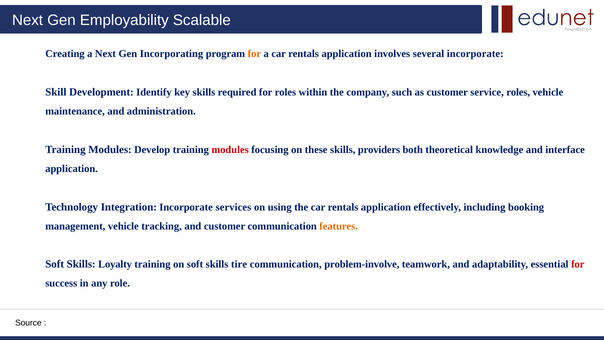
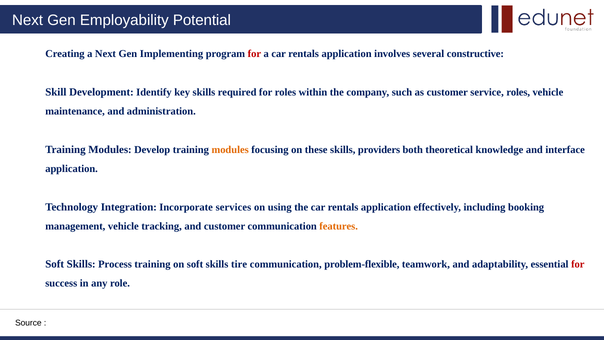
Scalable: Scalable -> Potential (202, 20)
Incorporating: Incorporating -> Implementing (171, 54)
for colour: orange -> red (254, 54)
several incorporate: incorporate -> constructive (475, 54)
modules colour: red -> orange (230, 150)
Loyalty: Loyalty -> Process (115, 264)
problem-involve: problem-involve -> problem-flexible (362, 264)
